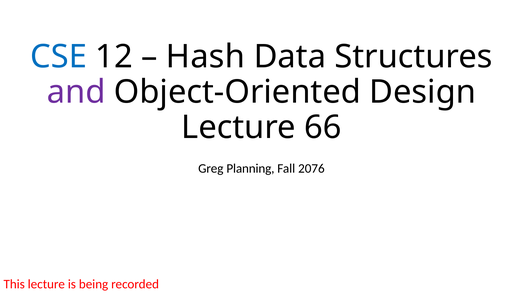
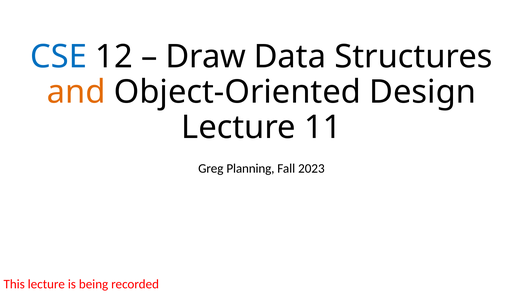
Hash: Hash -> Draw (206, 57)
and colour: purple -> orange (76, 92)
66: 66 -> 11 (323, 127)
2076: 2076 -> 2023 (311, 169)
